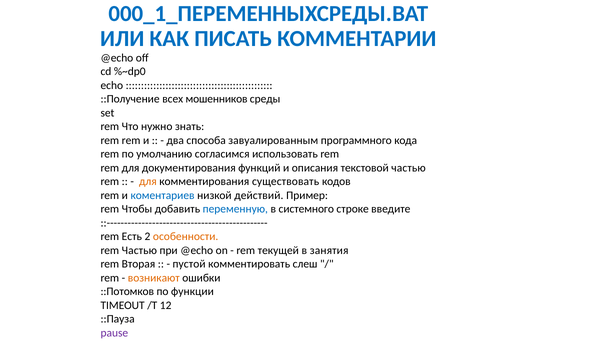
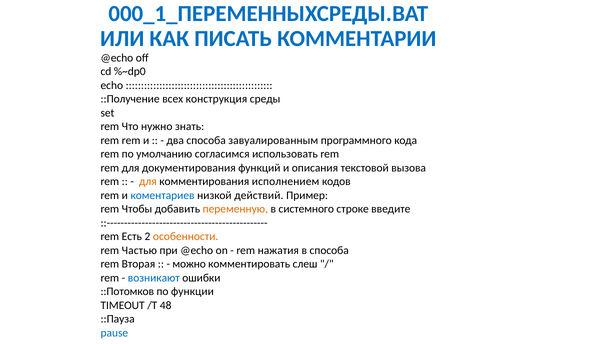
мошенников: мошенников -> конструкция (216, 99)
текстовой частью: частью -> вызова (409, 168)
существовать: существовать -> исполнением (286, 181)
переменную colour: blue -> orange (235, 209)
текущей: текущей -> нажатия (278, 250)
в занятия: занятия -> способа (329, 250)
пустой: пустой -> можно (189, 264)
возникают colour: orange -> blue (154, 278)
12: 12 -> 48 (166, 305)
pause colour: purple -> blue (114, 333)
